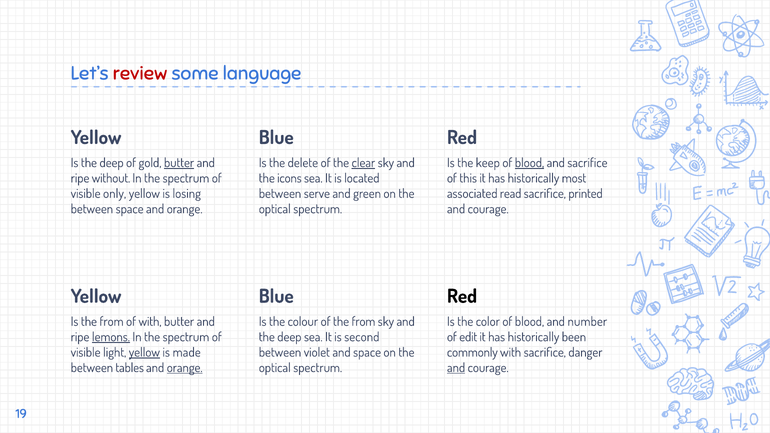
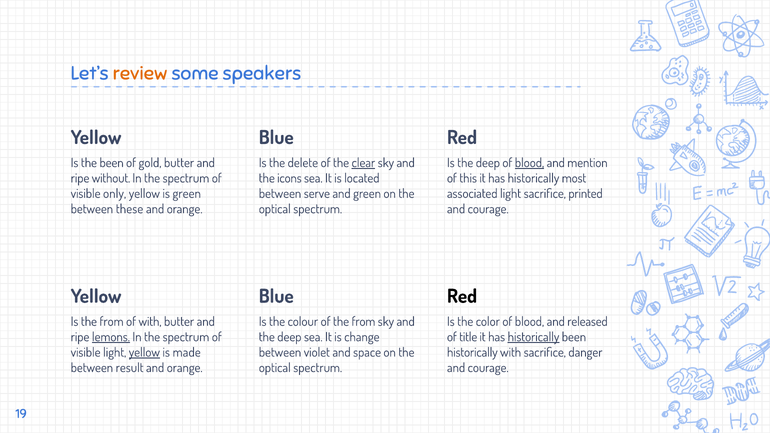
review colour: red -> orange (140, 73)
language: language -> speakers (262, 73)
Is the deep: deep -> been (112, 163)
butter underline: present -> none (179, 163)
Is the keep: keep -> deep (488, 163)
and sacrifice: sacrifice -> mention (587, 163)
is losing: losing -> green (187, 194)
associated read: read -> light (511, 194)
between space: space -> these (130, 209)
number: number -> released (587, 322)
second: second -> change (362, 337)
edit: edit -> title (468, 337)
historically underline: none -> present (533, 337)
commonly: commonly -> historically (472, 353)
tables: tables -> result (130, 368)
orange underline: present -> none (185, 368)
and underline: present -> none (456, 368)
